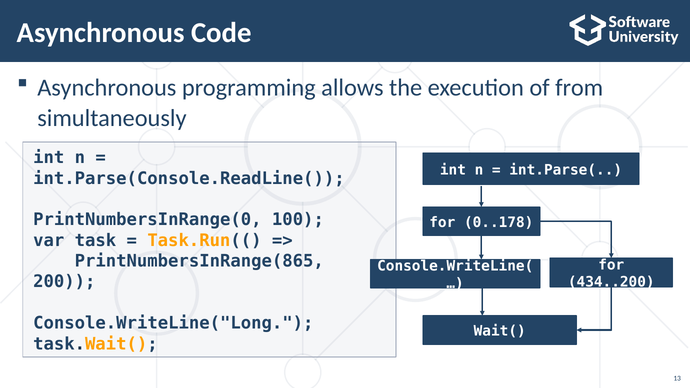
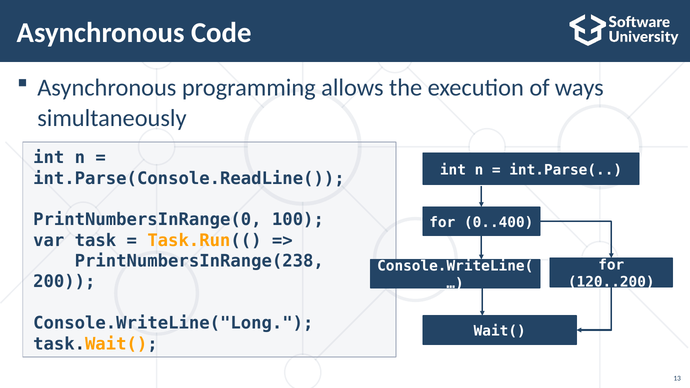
from: from -> ways (579, 88)
0..178: 0..178 -> 0..400 (499, 222)
PrintNumbersInRange(865: PrintNumbersInRange(865 -> PrintNumbersInRange(238 (199, 261)
434..200: 434..200 -> 120..200 (611, 282)
